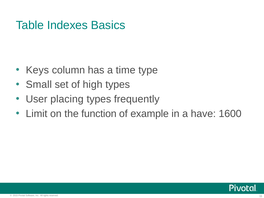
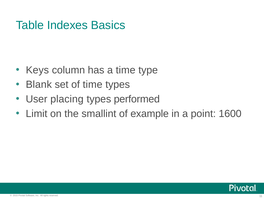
Small: Small -> Blank (39, 85)
of high: high -> time (93, 85)
frequently: frequently -> performed (137, 99)
function: function -> smallint (99, 114)
have: have -> point (203, 114)
